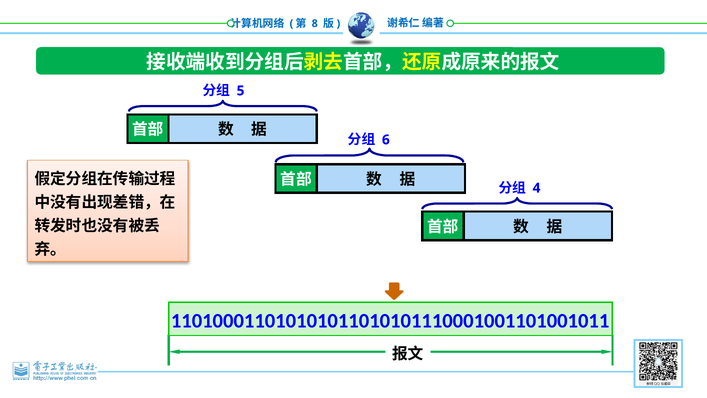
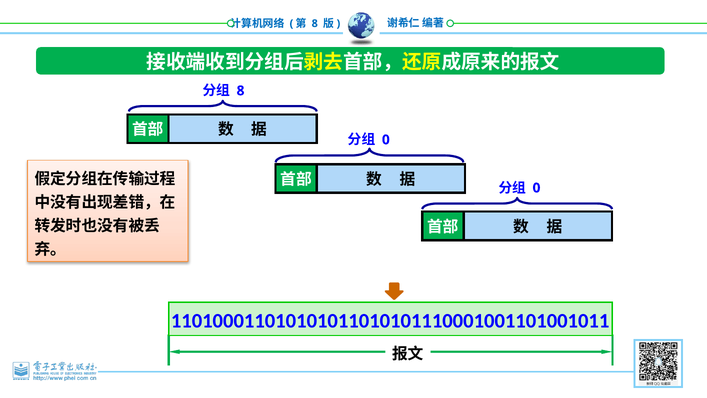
5: 5 -> 8 (241, 91)
6: 6 -> 0 (386, 140)
4: 4 -> 0 (536, 188)
